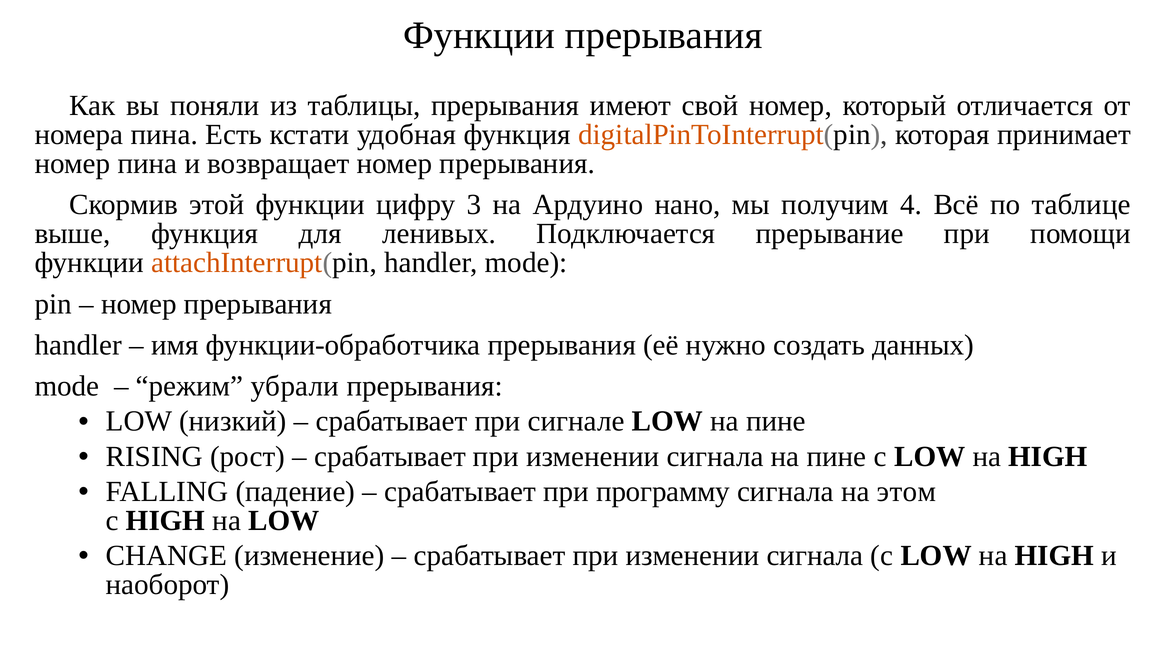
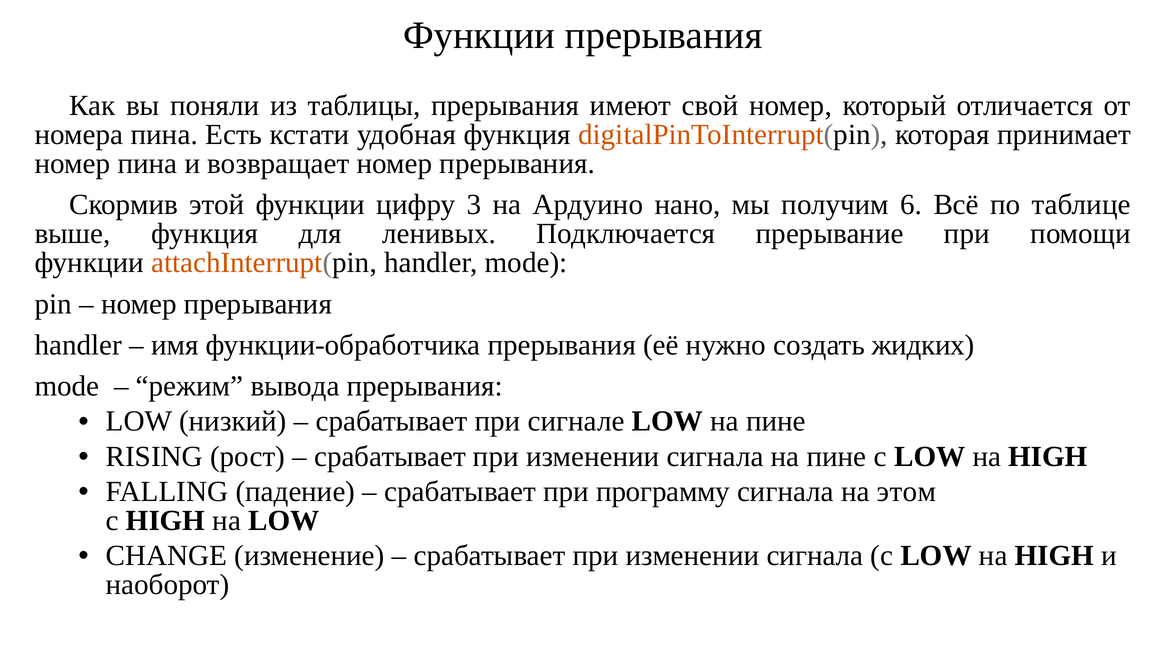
4: 4 -> 6 (911, 205)
данных: данных -> жидких (923, 345)
убрали: убрали -> вывода (295, 386)
